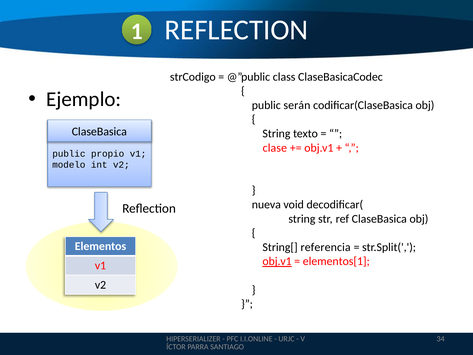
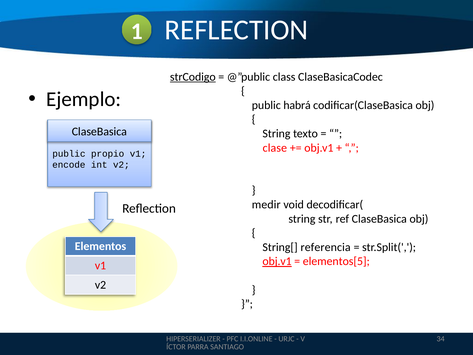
strCodigo underline: none -> present (193, 77)
serán: serán -> habrá (297, 105)
modelo: modelo -> encode (69, 165)
nueva: nueva -> medir (266, 204)
elementos[1: elementos[1 -> elementos[5 (336, 261)
